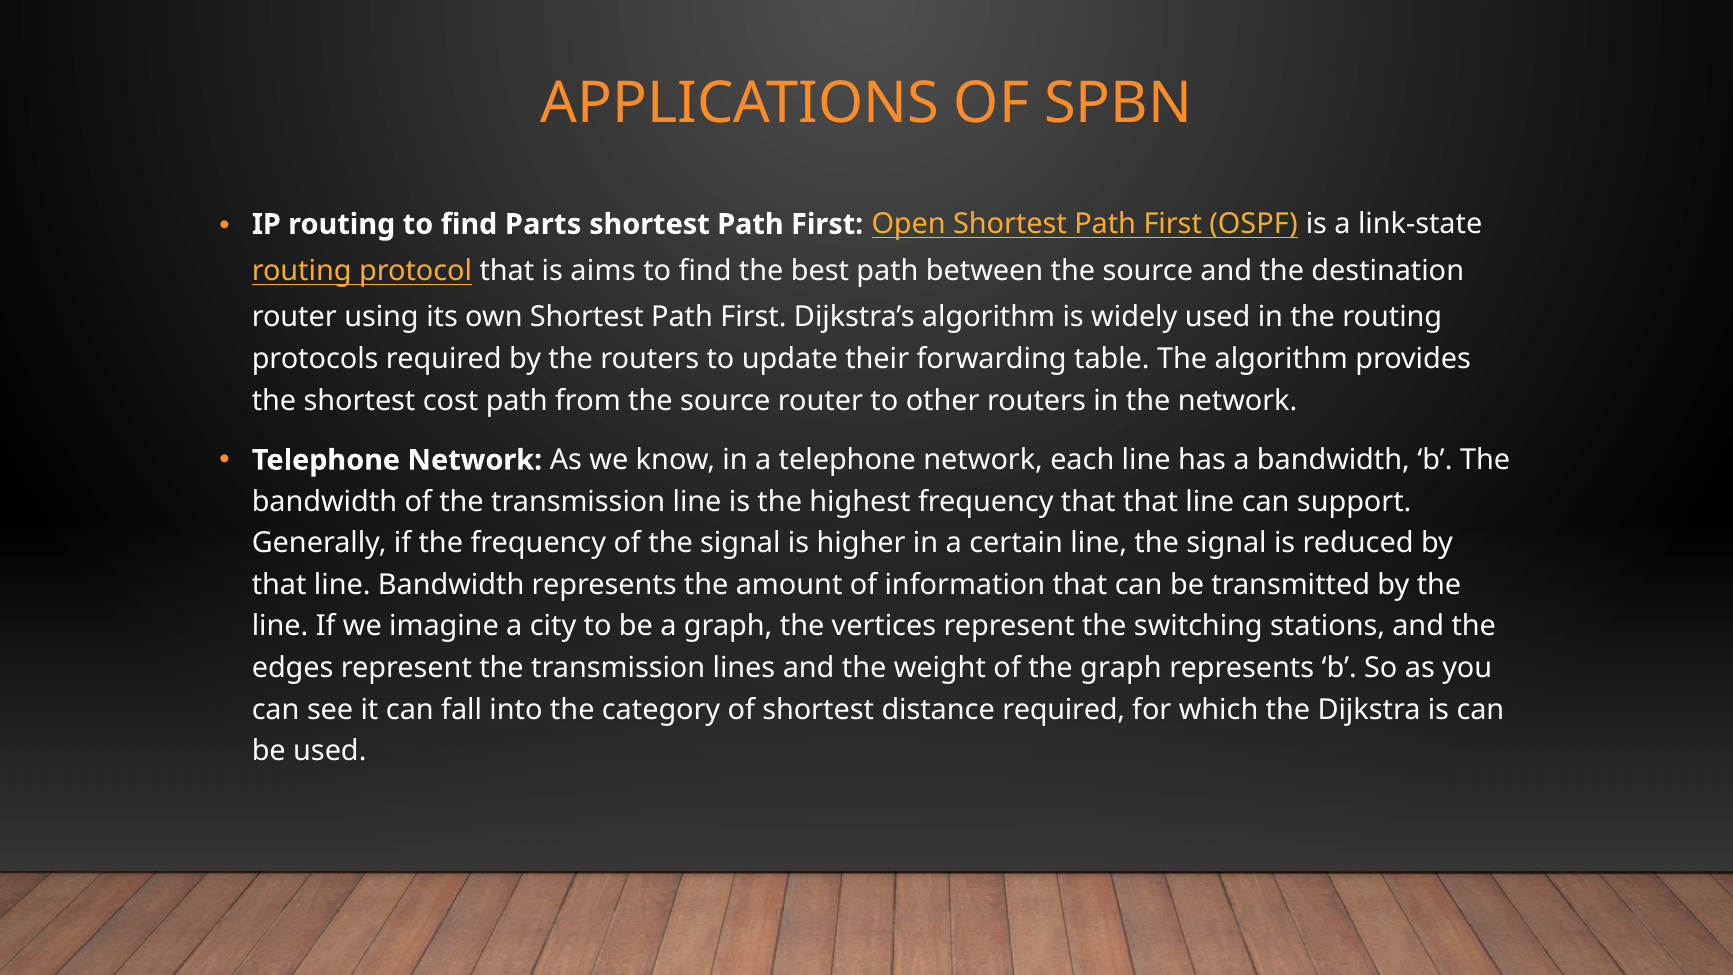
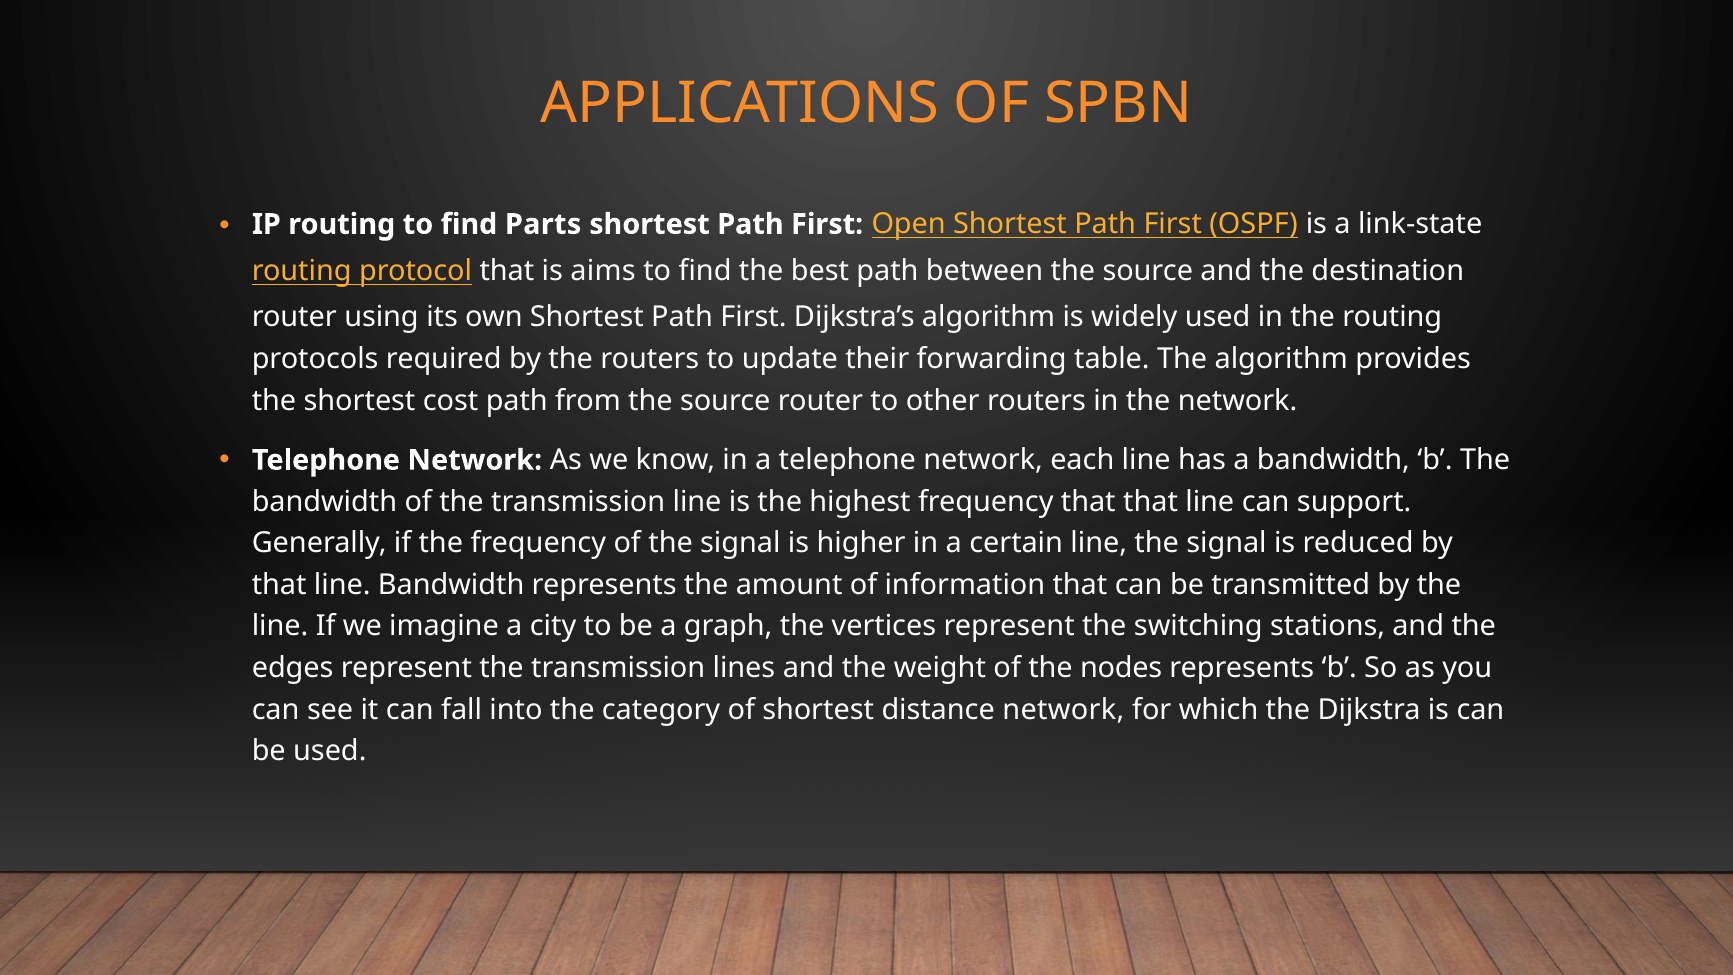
the graph: graph -> nodes (1121, 668)
distance required: required -> network (1063, 710)
